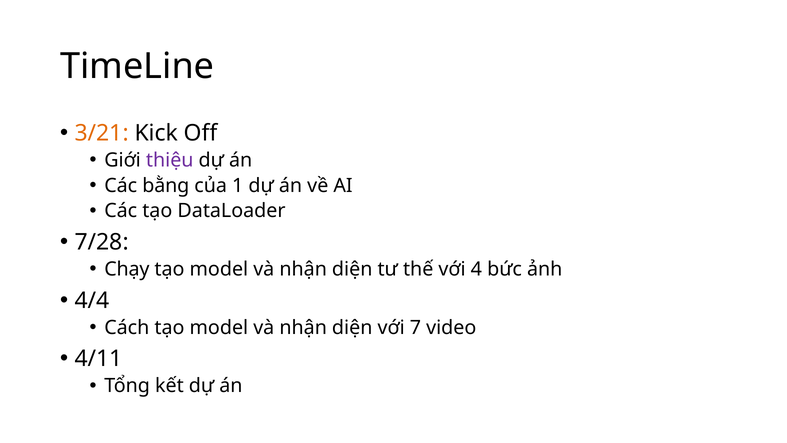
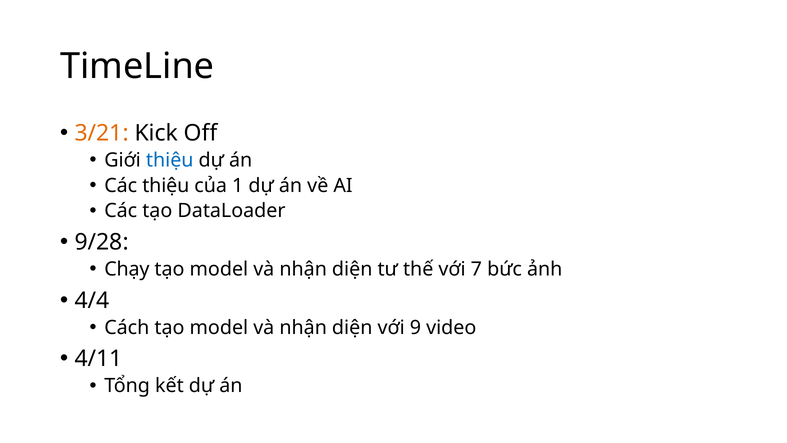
thiệu colour: purple -> blue (170, 160)
Các bằng: bằng -> thiệu (166, 185)
7/28: 7/28 -> 9/28 (102, 242)
4: 4 -> 7 (476, 269)
7: 7 -> 9 (415, 327)
